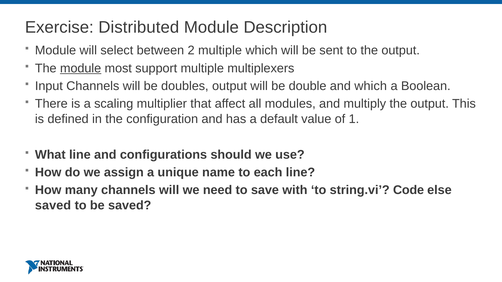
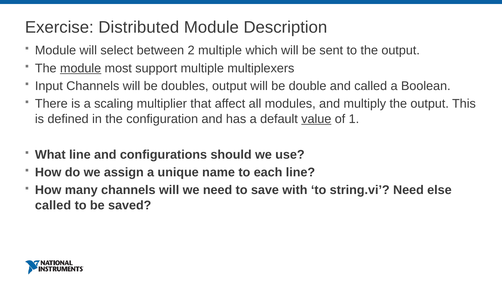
and which: which -> called (371, 86)
value underline: none -> present (316, 119)
string.vi Code: Code -> Need (408, 190)
saved: saved -> called (53, 205)
